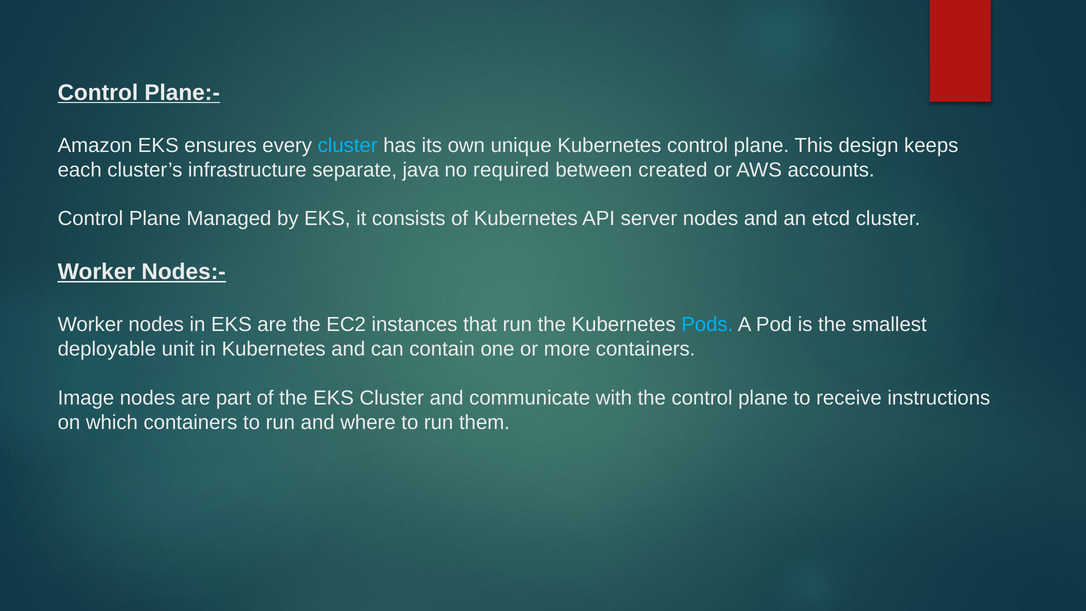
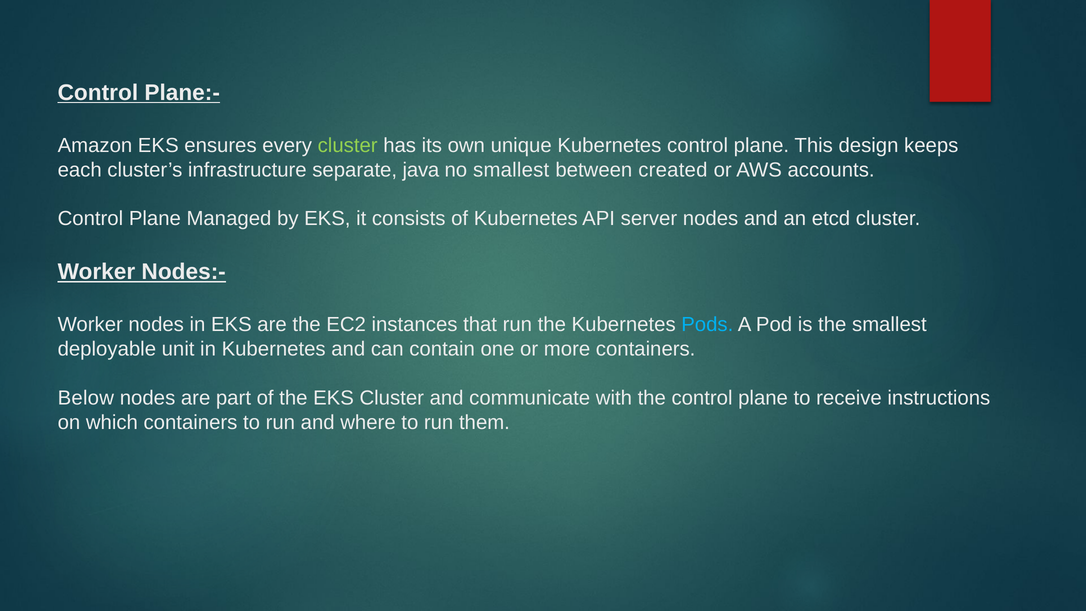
cluster colour: light blue -> light green (348, 145)
no required: required -> smallest (511, 170)
Image: Image -> Below (86, 398)
